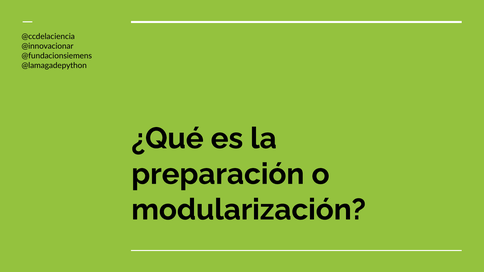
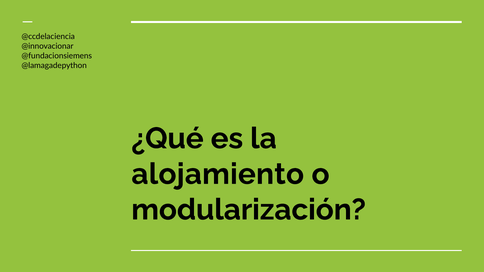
preparación: preparación -> alojamiento (218, 174)
